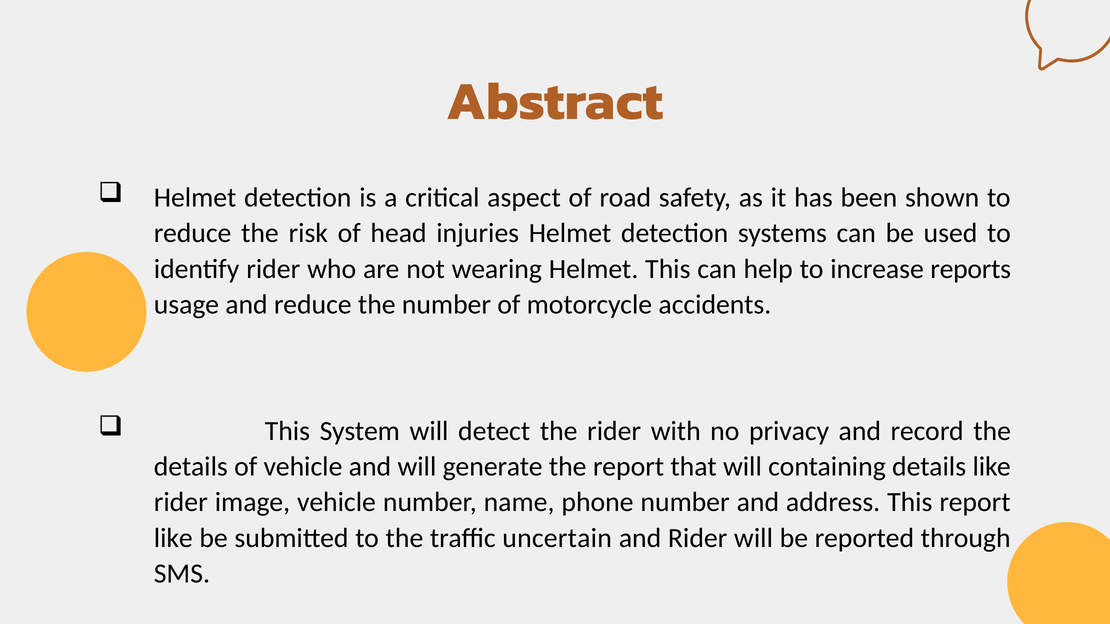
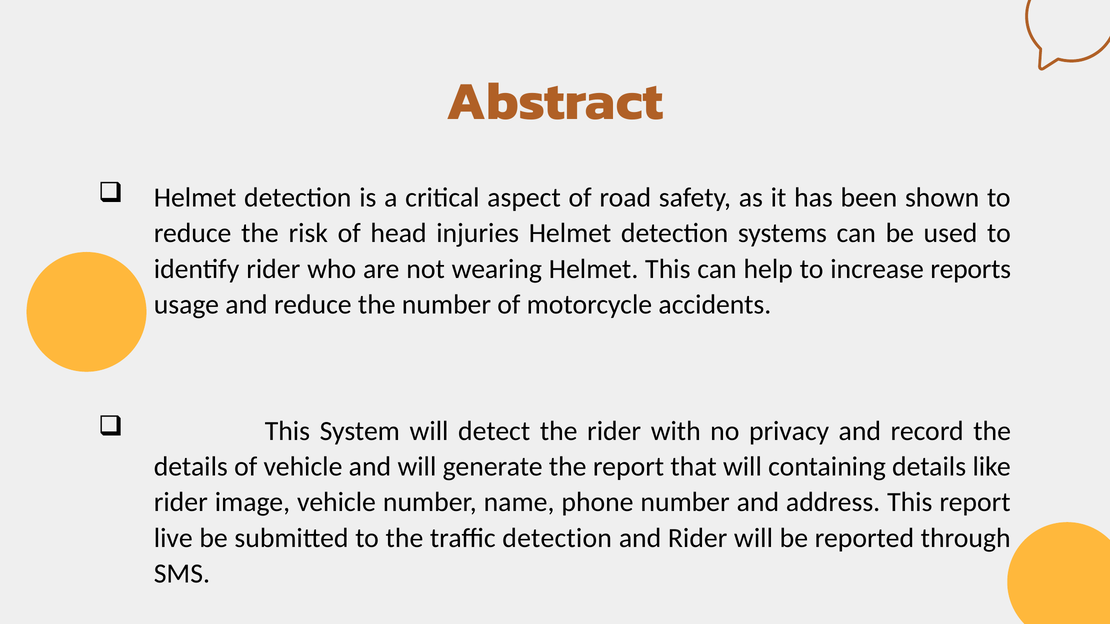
like: like -> live (173, 538)
traffic uncertain: uncertain -> detection (557, 538)
